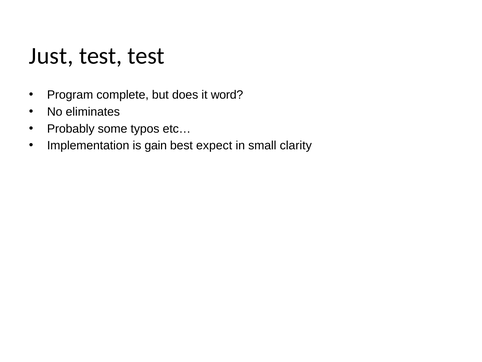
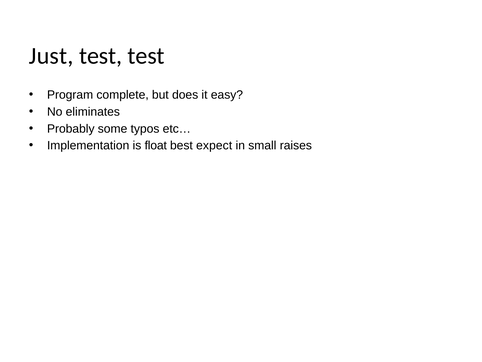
word: word -> easy (227, 95)
gain: gain -> float (156, 145)
clarity: clarity -> raises (296, 145)
